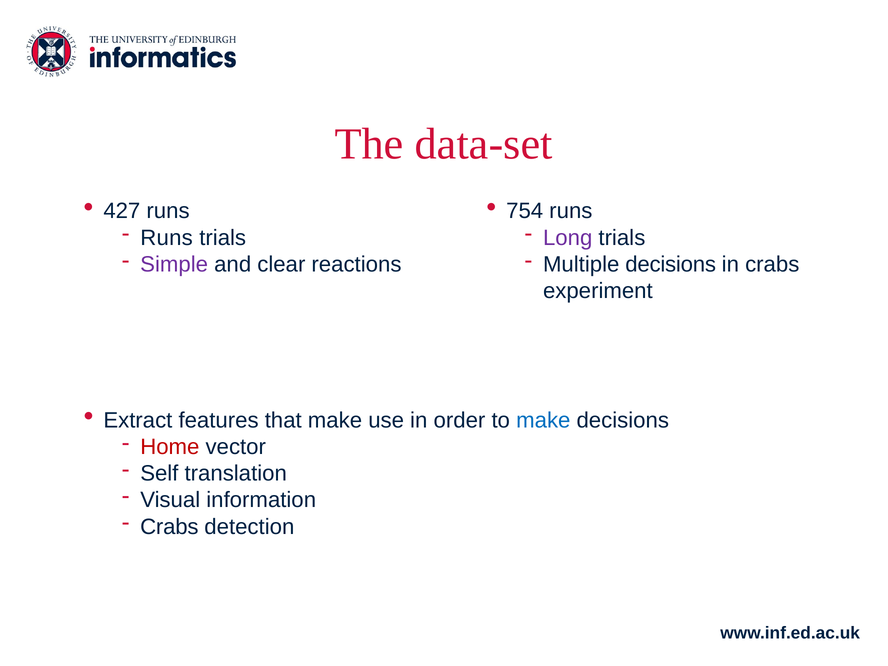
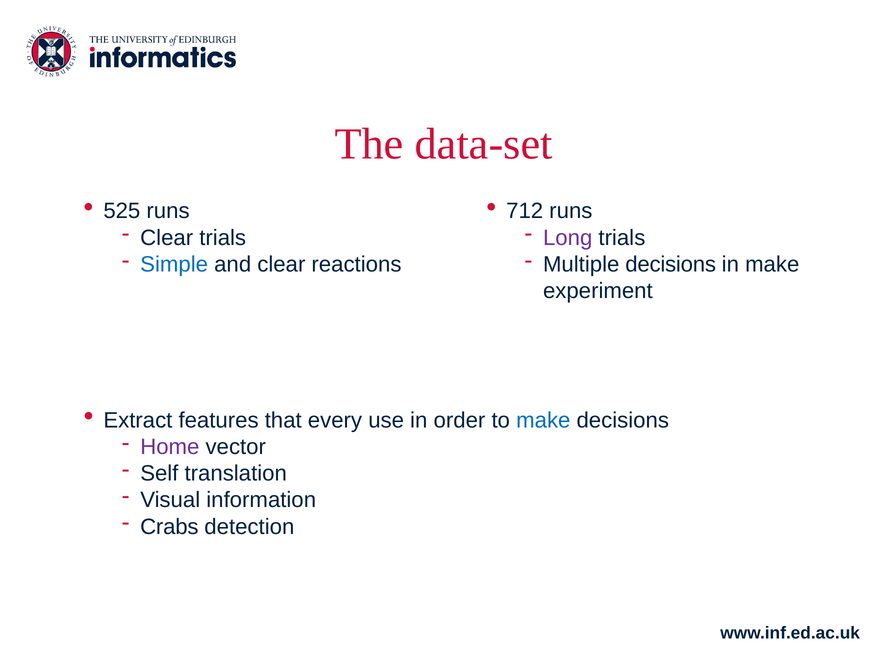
427: 427 -> 525 (122, 211)
754: 754 -> 712 (525, 211)
Runs: Runs -> Clear (167, 238)
Simple colour: purple -> blue (174, 264)
in crabs: crabs -> make (772, 264)
that make: make -> every (335, 420)
Home colour: red -> purple (170, 447)
